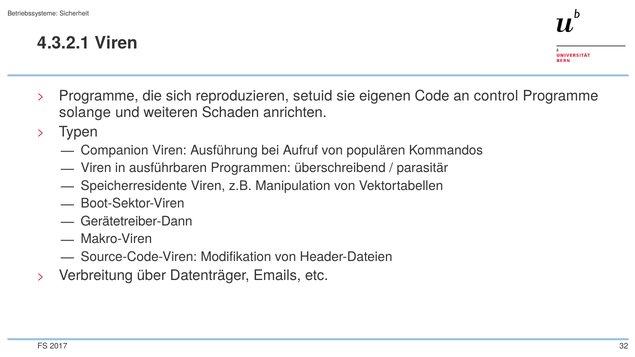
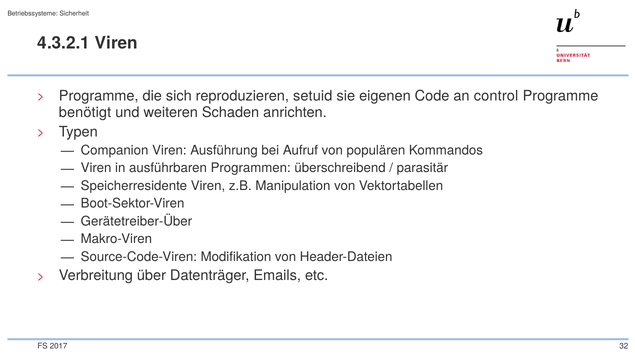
solange: solange -> benötigt (85, 112)
Gerätetreiber-Dann: Gerätetreiber-Dann -> Gerätetreiber-Über (136, 221)
